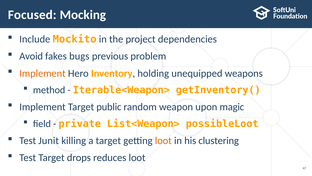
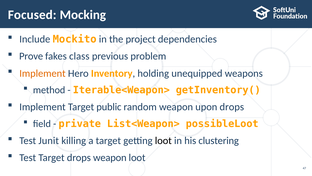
Avoid: Avoid -> Prove (31, 56)
bugs: bugs -> class (79, 56)
upon magic: magic -> drops (232, 107)
loot colour: orange -> black (163, 140)
drops reduces: reduces -> weapon (110, 157)
